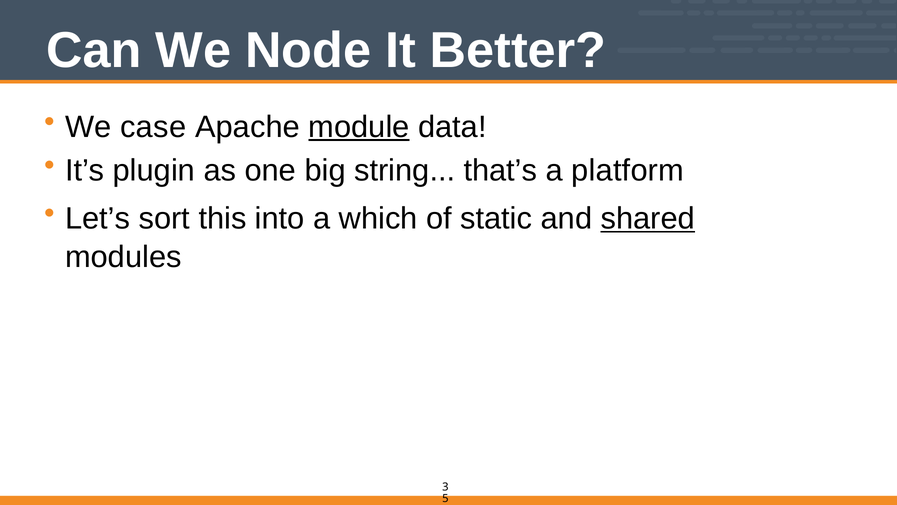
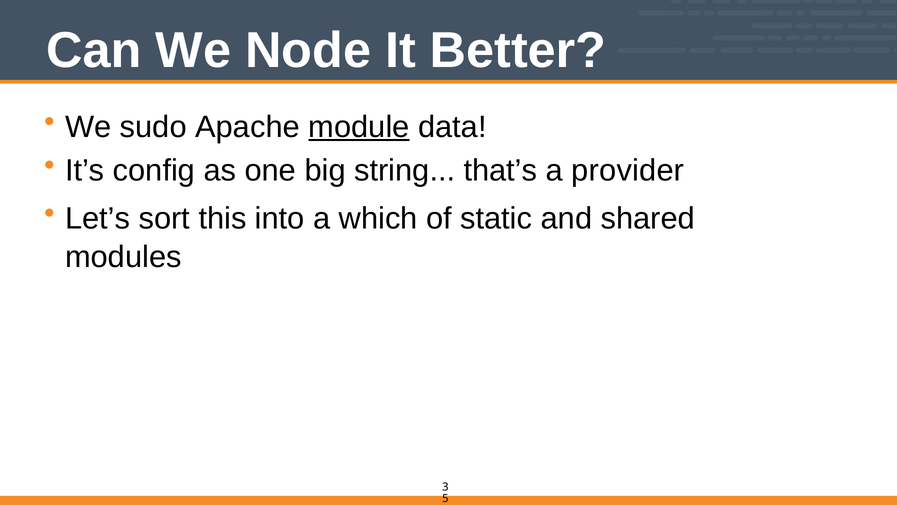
case: case -> sudo (153, 127)
plugin: plugin -> config (154, 170)
platform: platform -> provider (628, 170)
shared underline: present -> none (648, 218)
